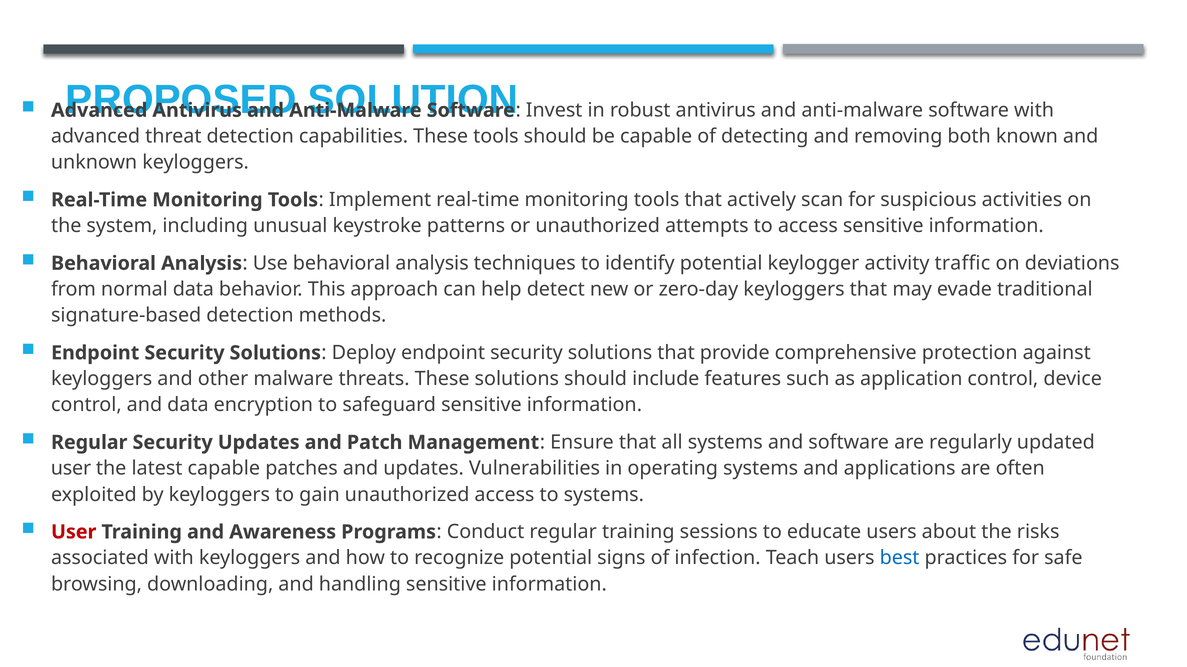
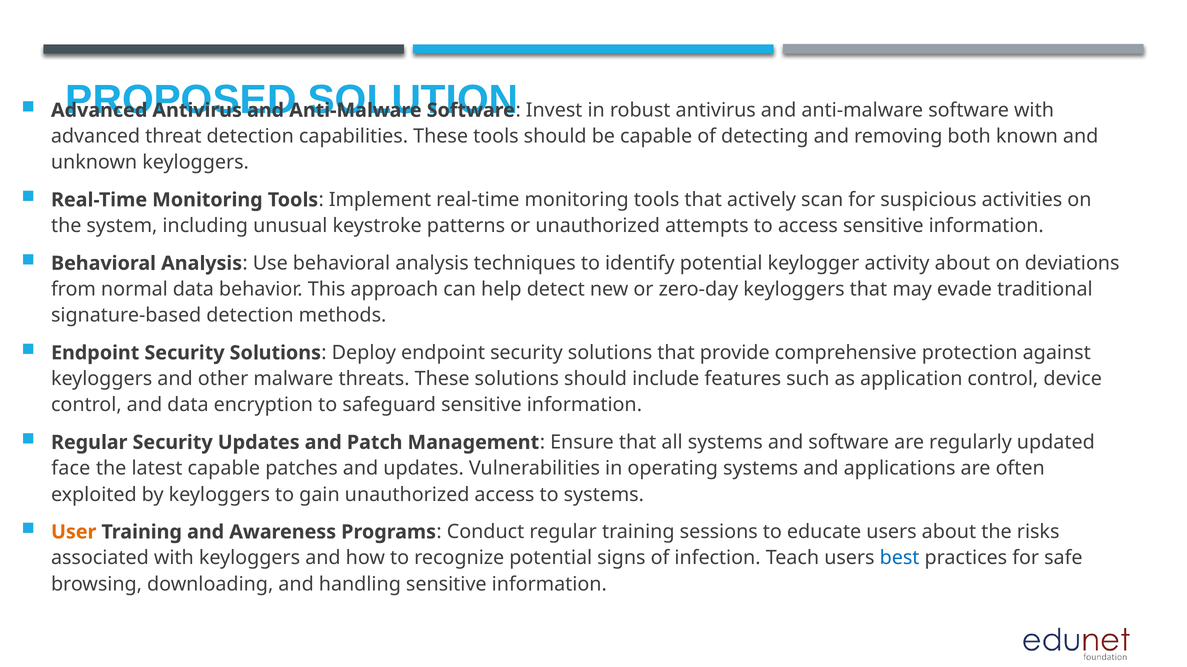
activity traffic: traffic -> about (962, 264)
user: user -> face (71, 469)
User colour: red -> orange (74, 532)
